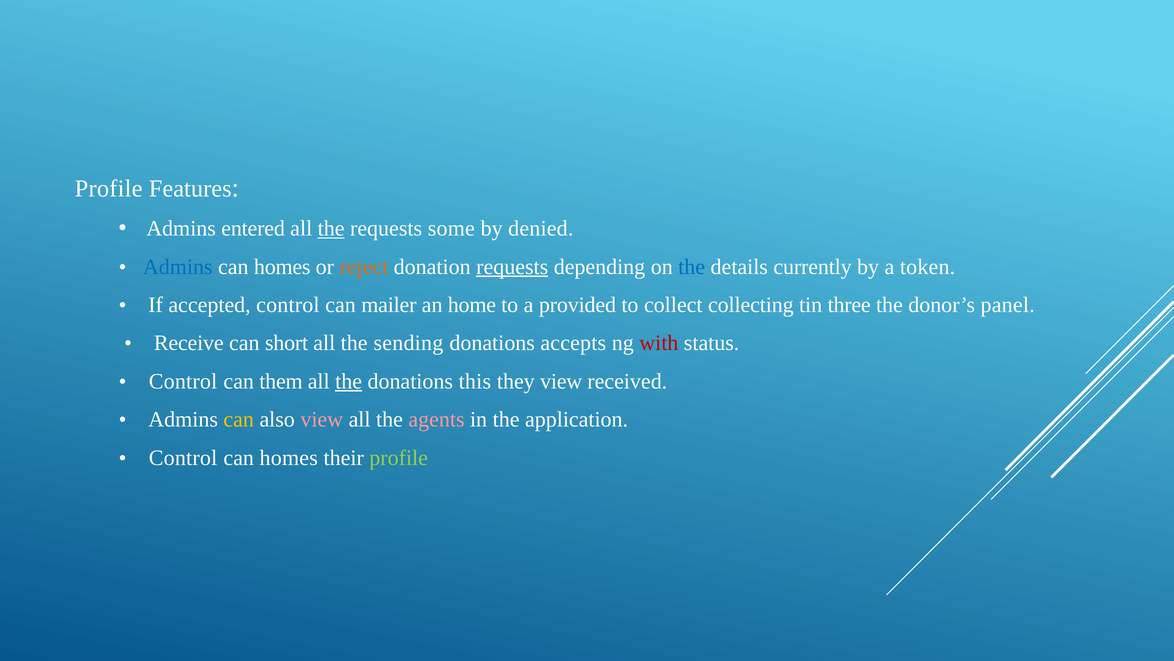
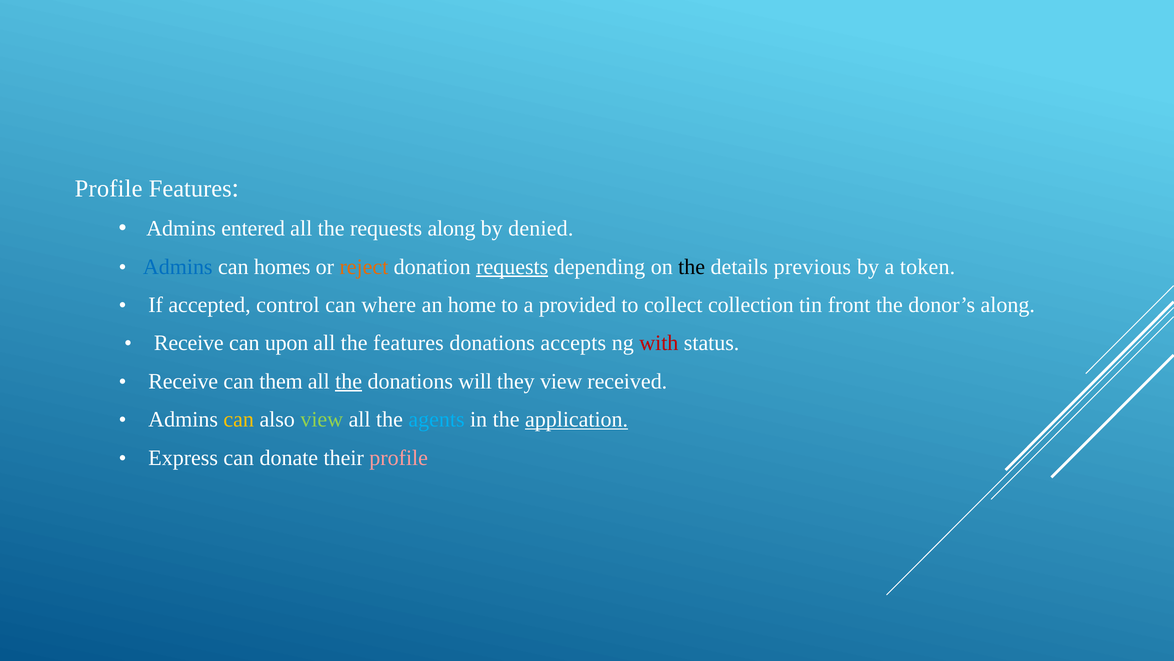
the underline: present -> none (331, 228)
requests some: some -> along (452, 228)
the colour: blue -> black (692, 267)
currently: currently -> previous (812, 267)
mailer: mailer -> where (389, 305)
collecting: collecting -> collection (751, 305)
three: three -> front (849, 305)
donor’s panel: panel -> along (1008, 305)
short: short -> upon (287, 343)
the sending: sending -> features (408, 343)
Control: Control -> Receive (183, 381)
this: this -> will (475, 381)
view colour: pink -> light green (322, 419)
agents colour: pink -> light blue (436, 419)
application underline: none -> present (577, 419)
Control: Control -> Express (183, 457)
homes: homes -> donate (289, 457)
profile colour: light green -> pink (399, 457)
